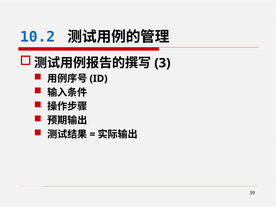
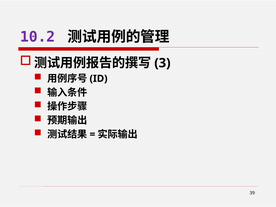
10.2 colour: blue -> purple (38, 37)
